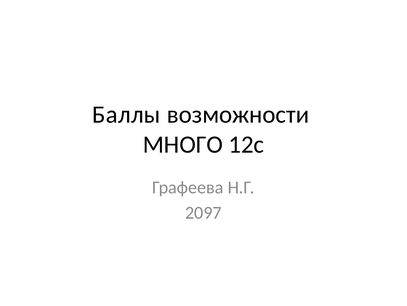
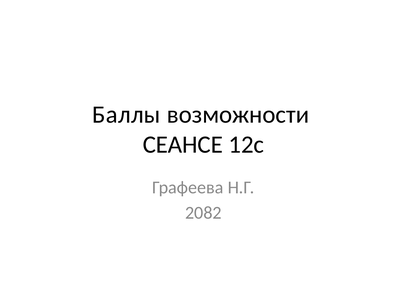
МНОГО: МНОГО -> СЕАНСЕ (183, 144)
2097: 2097 -> 2082 (203, 212)
